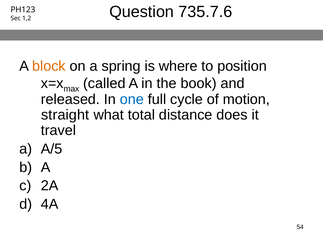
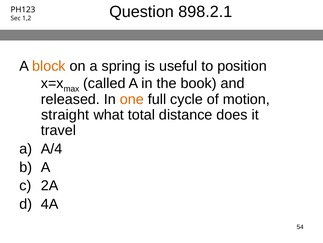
735.7.6: 735.7.6 -> 898.2.1 (205, 12)
where: where -> useful (178, 66)
one colour: blue -> orange (132, 99)
A/5: A/5 -> A/4 (52, 148)
